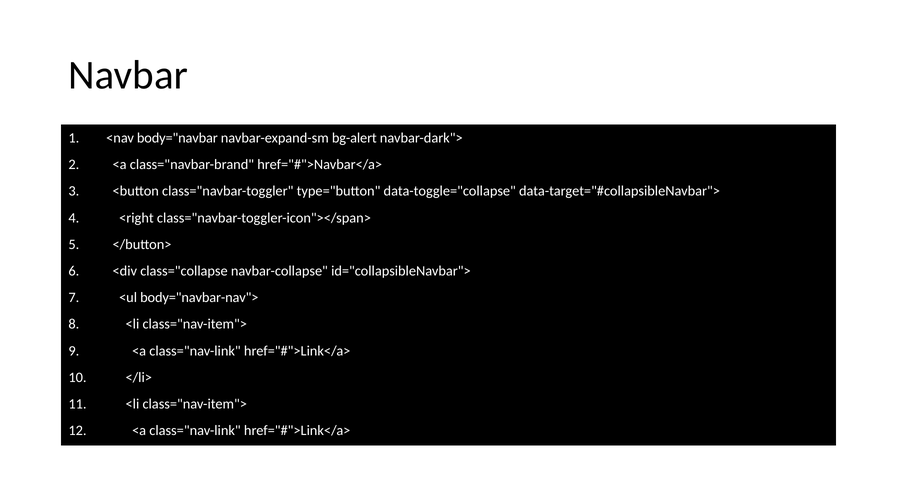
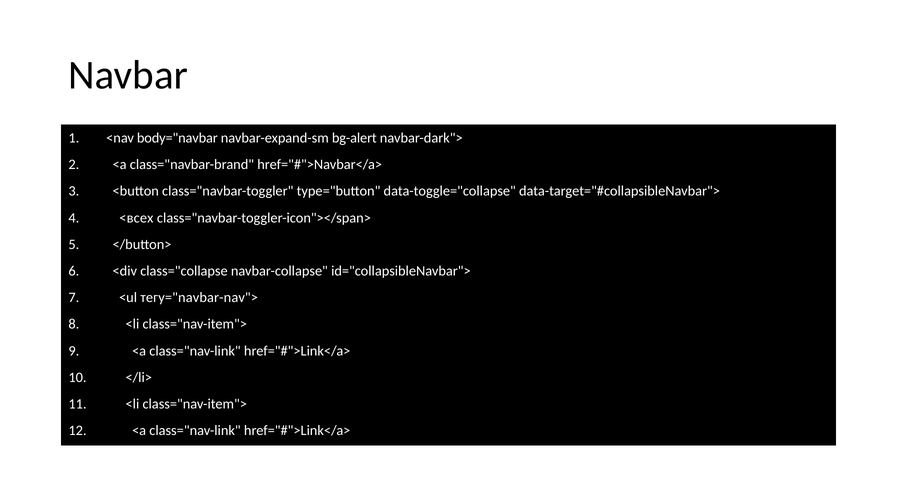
<right: <right -> <всех (136, 218)
body="navbar-nav">: body="navbar-nav"> -> тегу="navbar-nav"> (199, 298)
